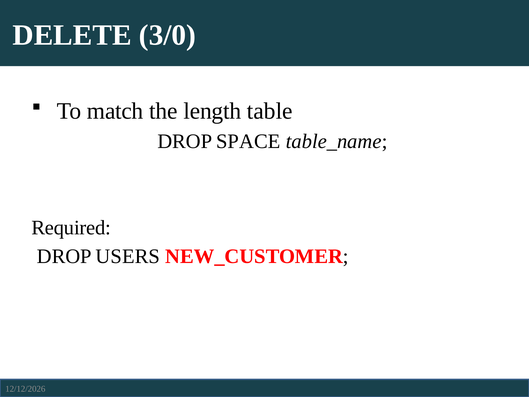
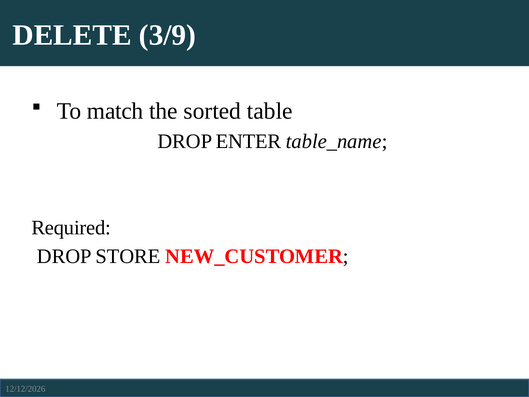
3/0: 3/0 -> 3/9 (167, 35)
length: length -> sorted (212, 111)
SPACE: SPACE -> ENTER (248, 141)
USERS: USERS -> STORE (128, 256)
